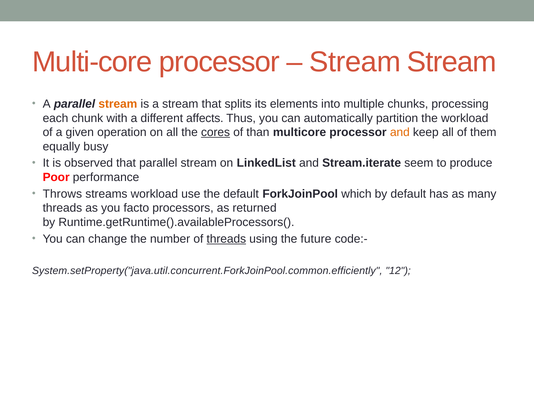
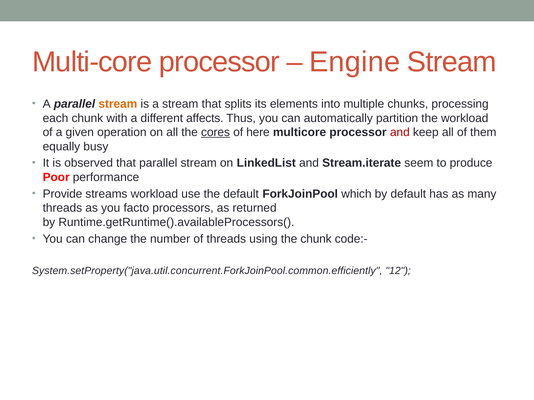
Stream: Stream -> Engine (355, 62)
than: than -> here (258, 132)
and colour: orange -> red (400, 132)
Throws: Throws -> Provide (62, 194)
threads underline: present -> none (226, 239)
the future: future -> chunk (316, 239)
